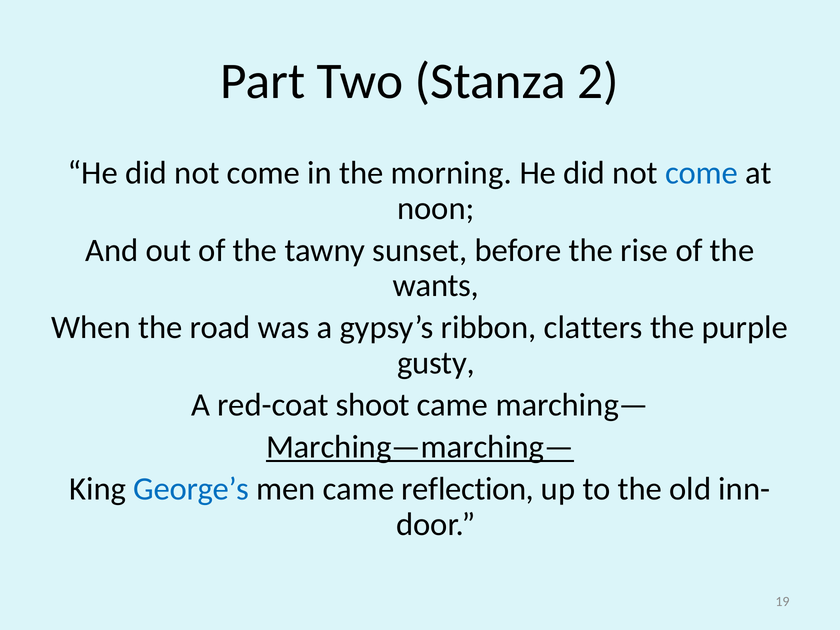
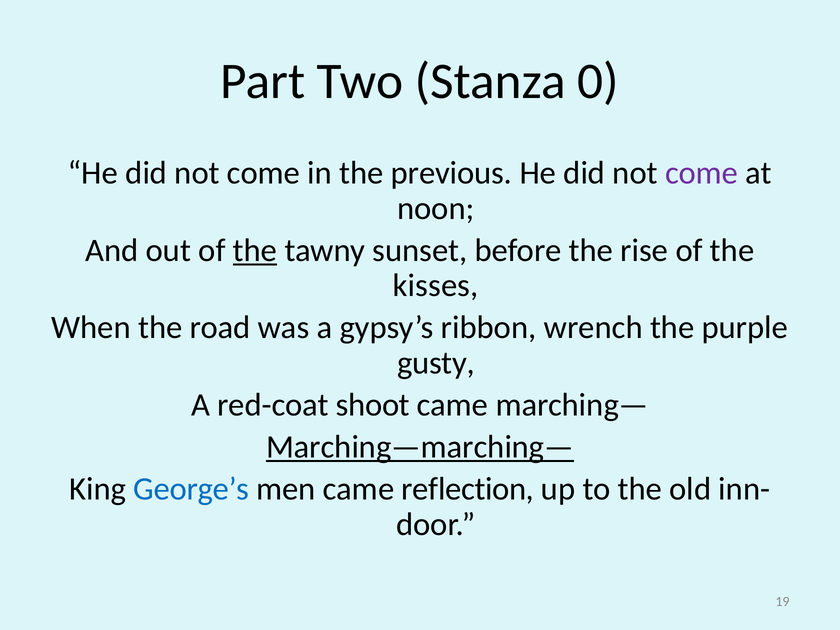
2: 2 -> 0 (598, 81)
morning: morning -> previous (452, 173)
come colour: blue -> purple (702, 173)
the underline: none -> present (255, 250)
wants: wants -> kisses (436, 286)
clatters: clatters -> wrench (593, 328)
